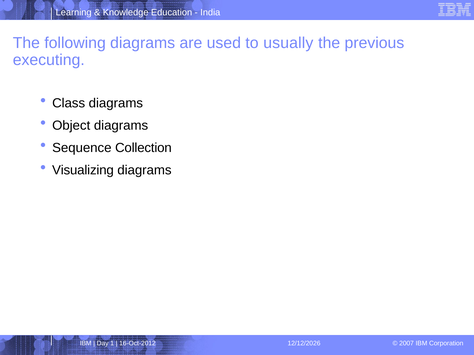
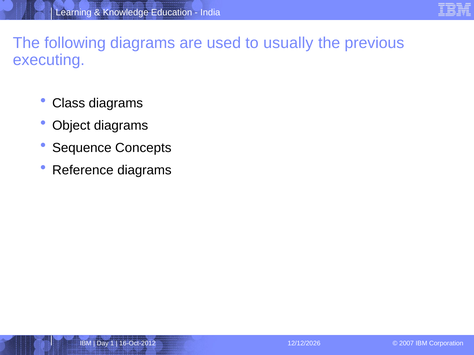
Collection: Collection -> Concepts (143, 148)
Visualizing: Visualizing -> Reference (83, 170)
